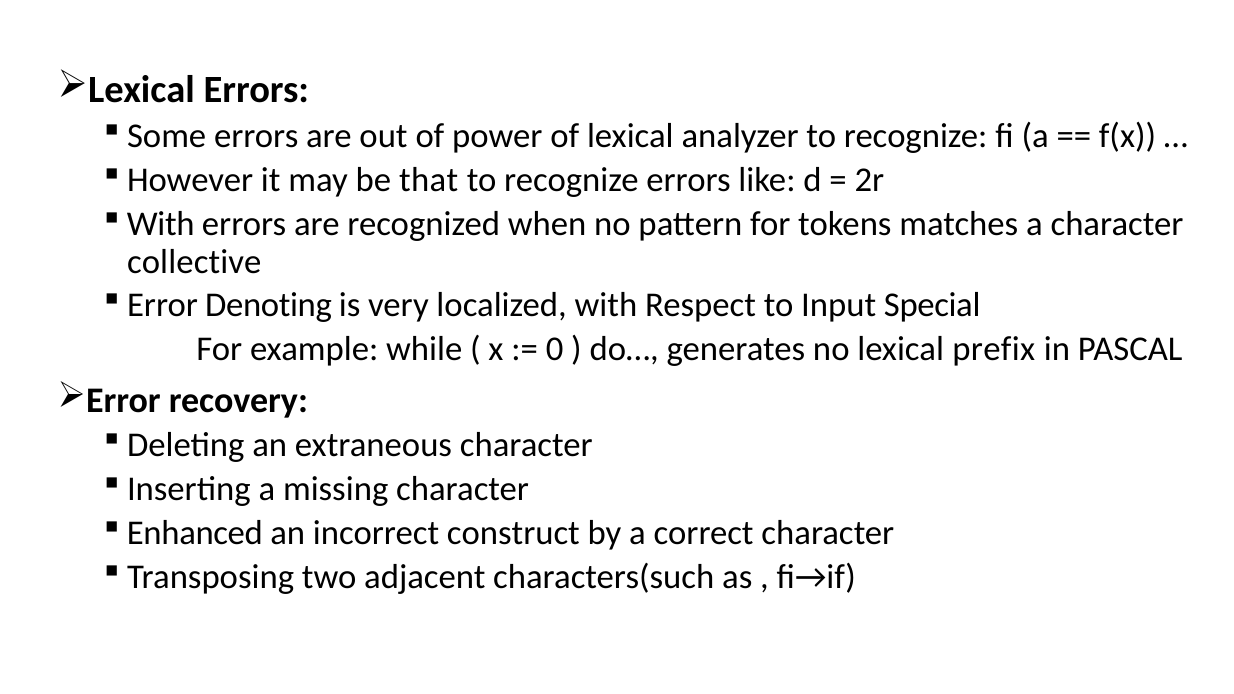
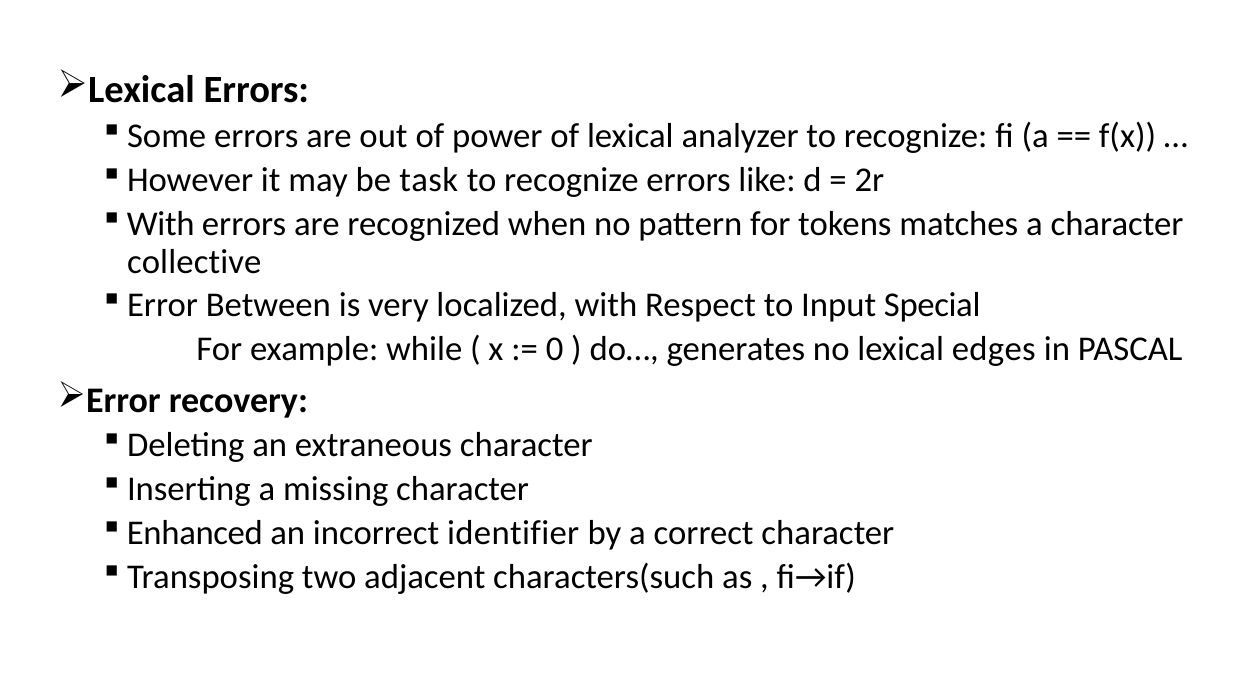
that: that -> task (429, 180)
Denoting: Denoting -> Between (268, 306)
prefix: prefix -> edges (994, 349)
construct: construct -> identifier (513, 533)
